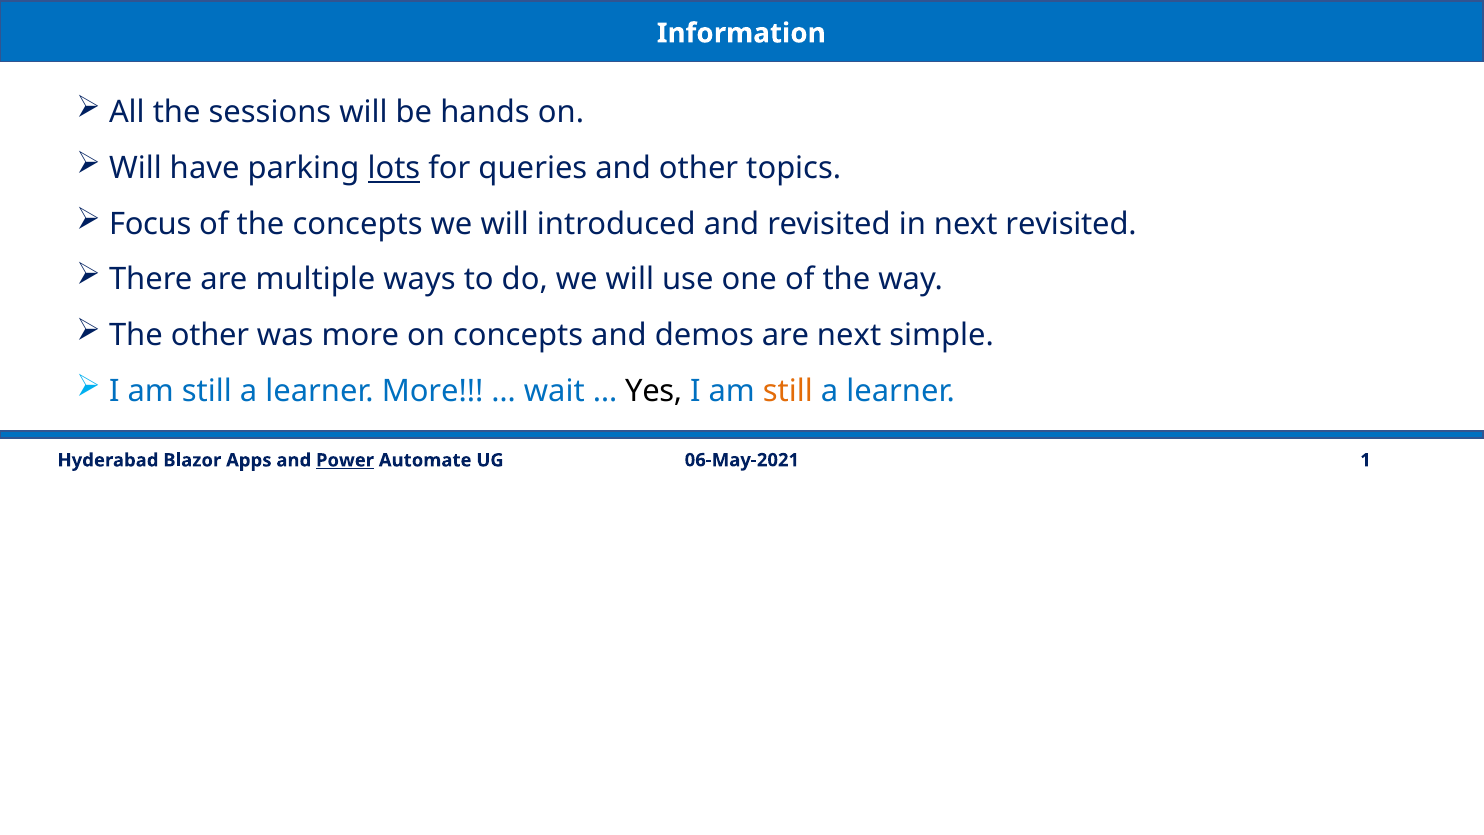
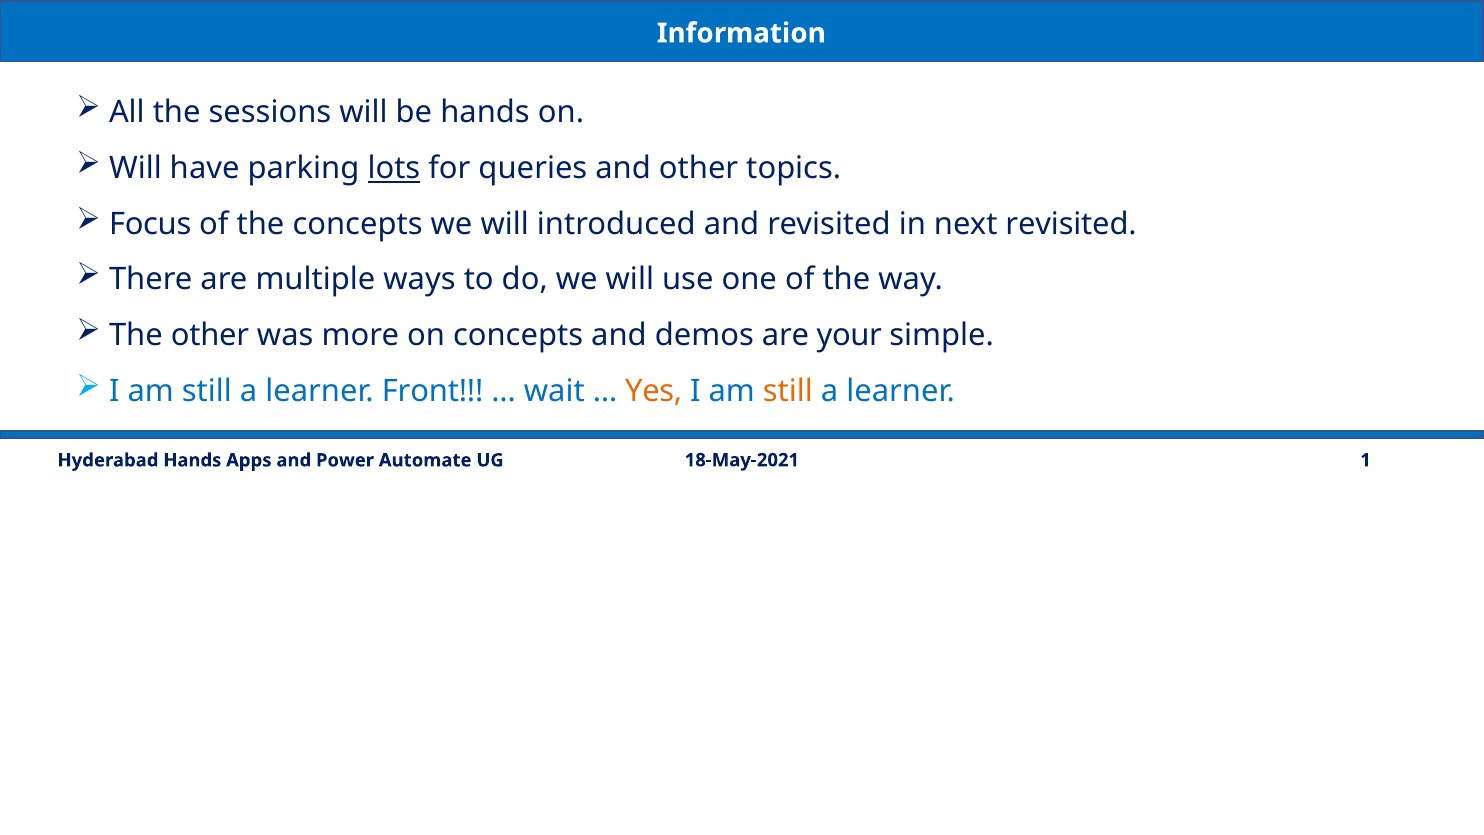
are next: next -> your (849, 335)
learner More: More -> Front (433, 391)
Yes colour: black -> orange (654, 391)
06-May-2021: 06-May-2021 -> 18-May-2021 (742, 460)
Hyderabad Blazor: Blazor -> Hands (192, 460)
Power underline: present -> none (345, 460)
